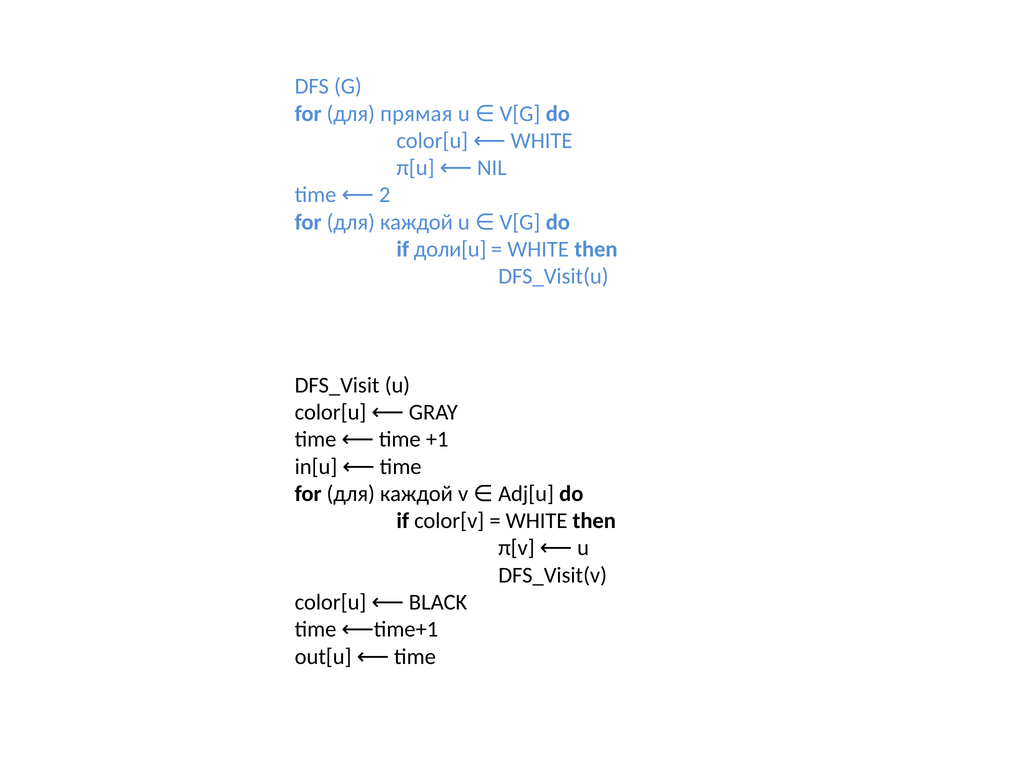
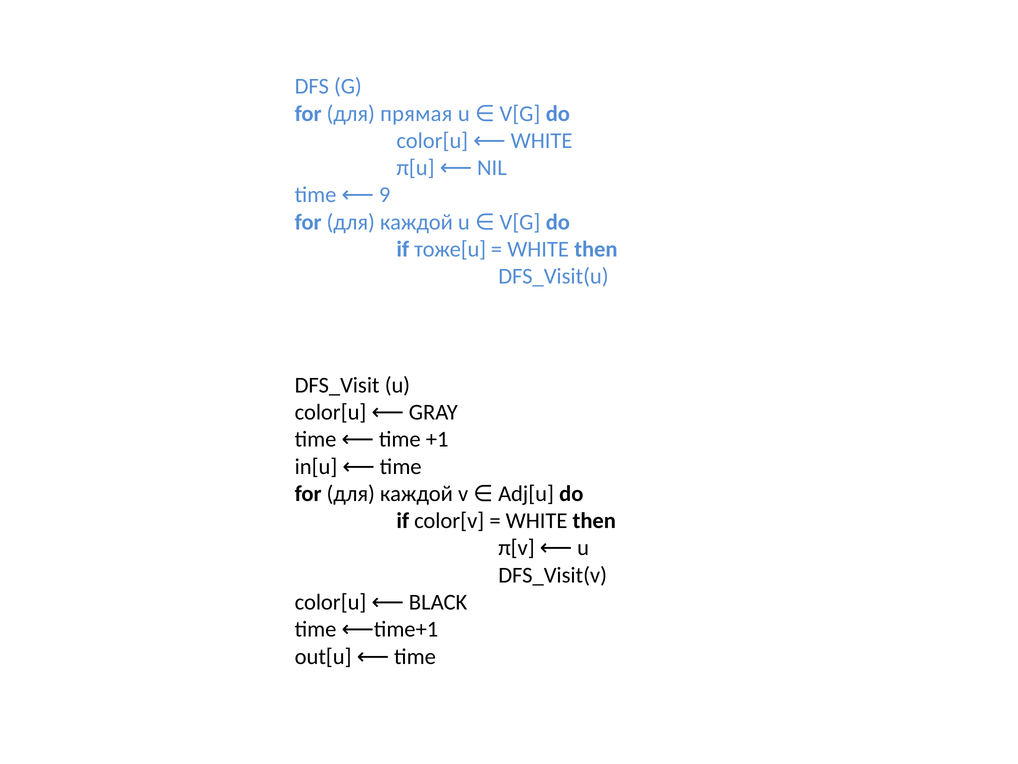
2: 2 -> 9 (385, 195)
доли[u: доли[u -> тоже[u (450, 249)
